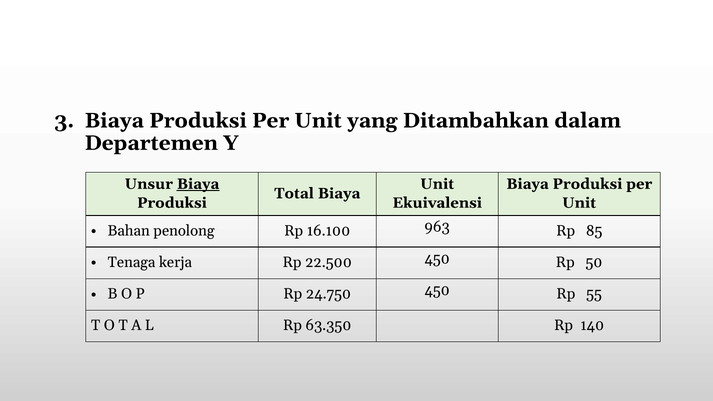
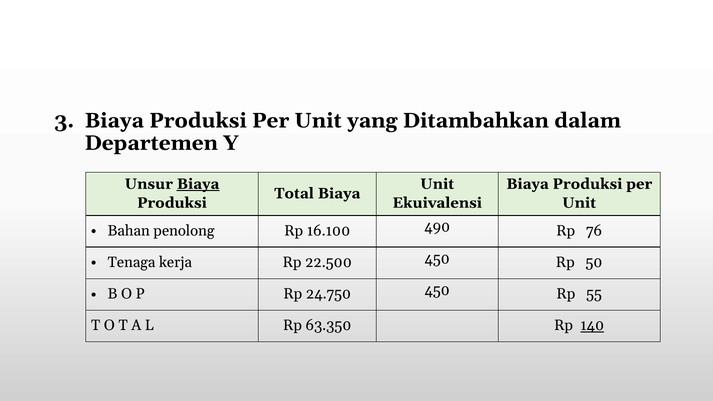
963: 963 -> 490 (437, 227)
85: 85 -> 76 (594, 231)
140 underline: none -> present (592, 325)
